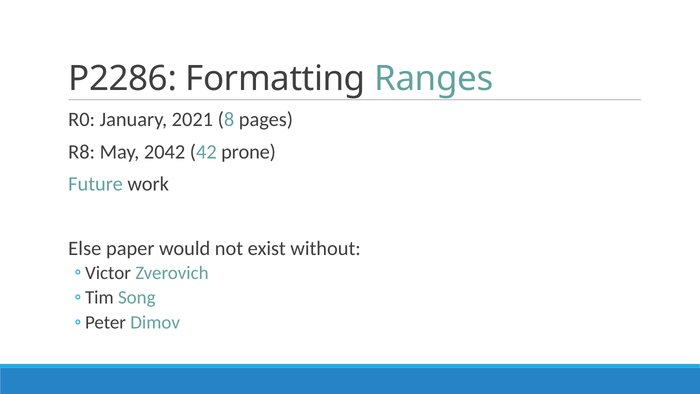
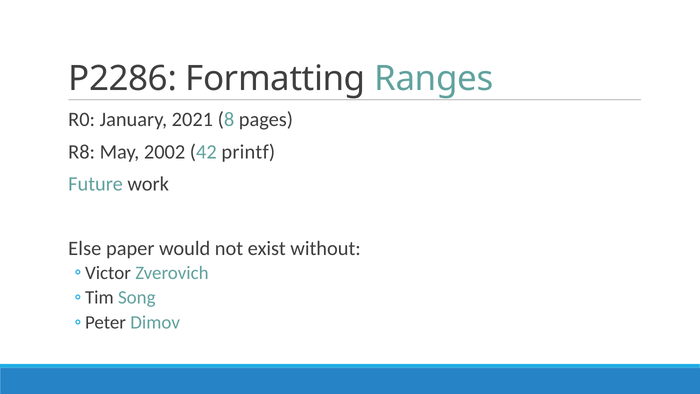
2042: 2042 -> 2002 (165, 152)
prone: prone -> printf (248, 152)
